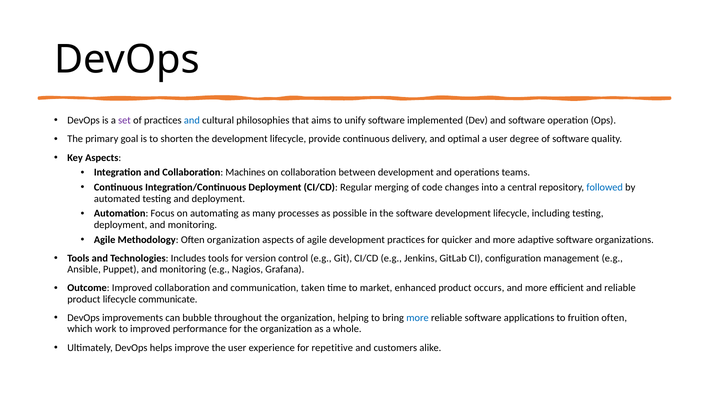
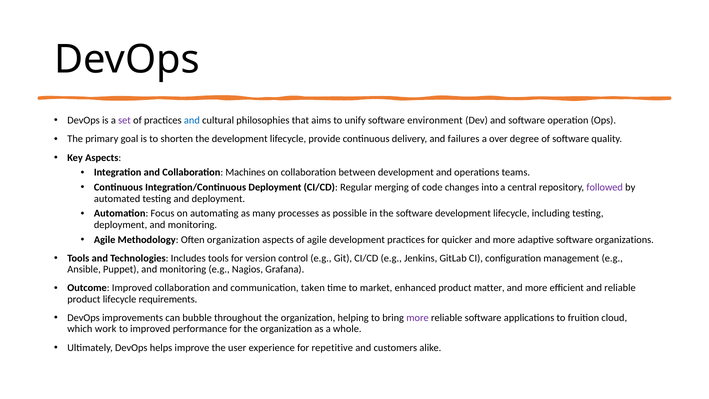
implemented: implemented -> environment (435, 120)
optimal: optimal -> failures (464, 139)
a user: user -> over (498, 139)
followed colour: blue -> purple (605, 187)
occurs: occurs -> matter (489, 288)
communicate: communicate -> requirements (168, 299)
more colour: blue -> purple (418, 318)
fruition often: often -> cloud (614, 318)
